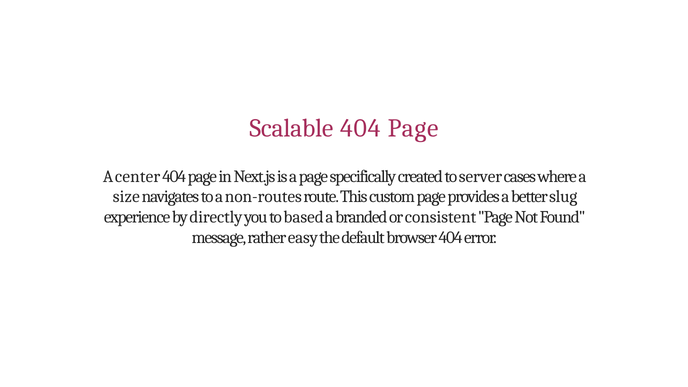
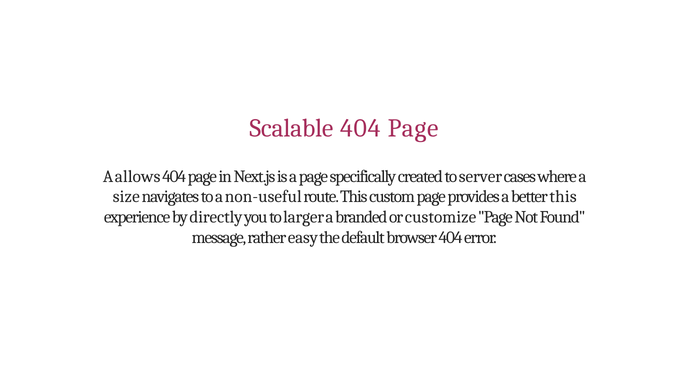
center: center -> allows (138, 176)
non-routes: non-routes -> non-useful (263, 197)
better slug: slug -> this (563, 197)
based: based -> larger (304, 217)
consistent: consistent -> customize (441, 217)
